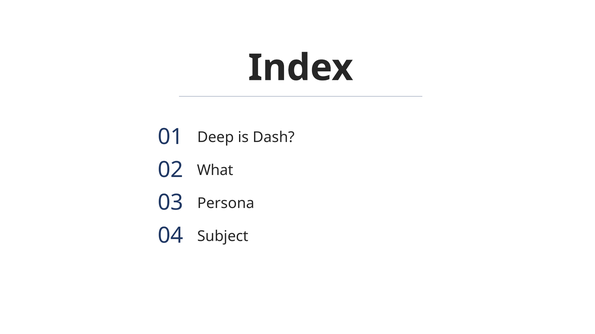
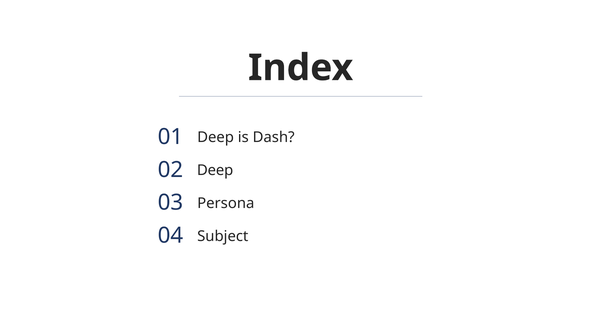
What: What -> Deep (215, 171)
